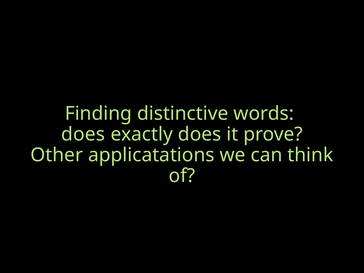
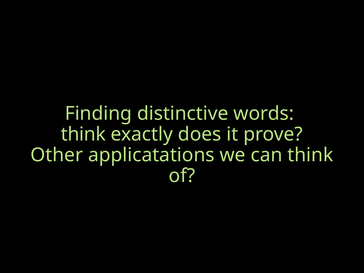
does: does -> think (83, 134)
